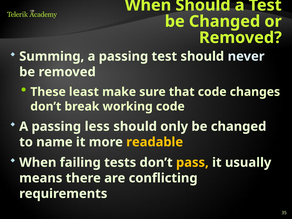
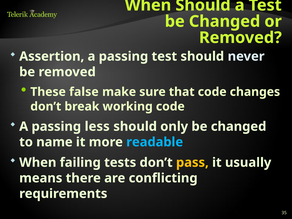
Summing: Summing -> Assertion (52, 56)
least: least -> false (84, 92)
readable colour: yellow -> light blue (155, 142)
